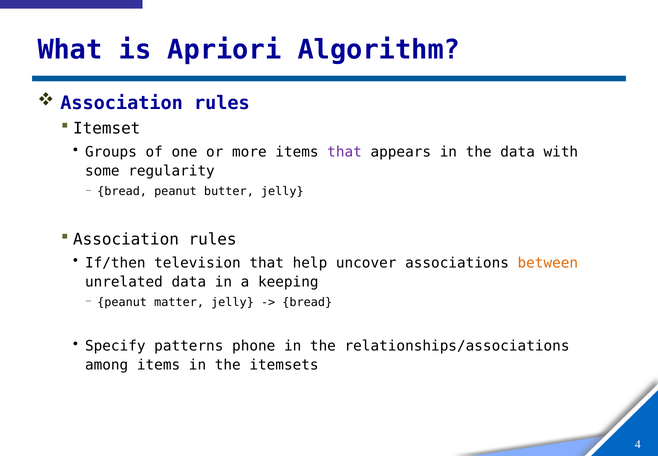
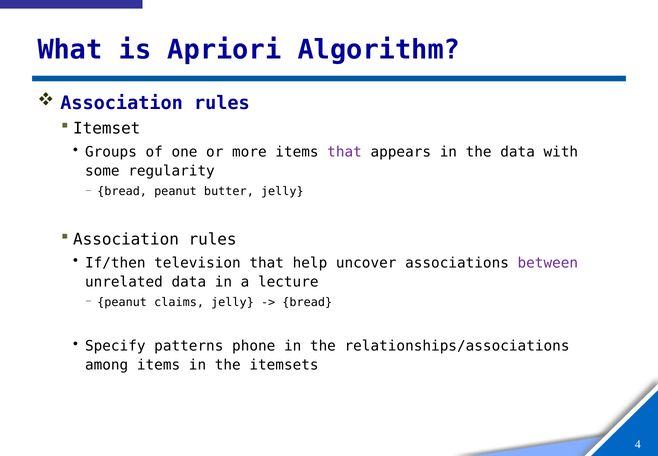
between colour: orange -> purple (548, 263)
keeping: keeping -> lecture (288, 282)
matter: matter -> claims (179, 302)
